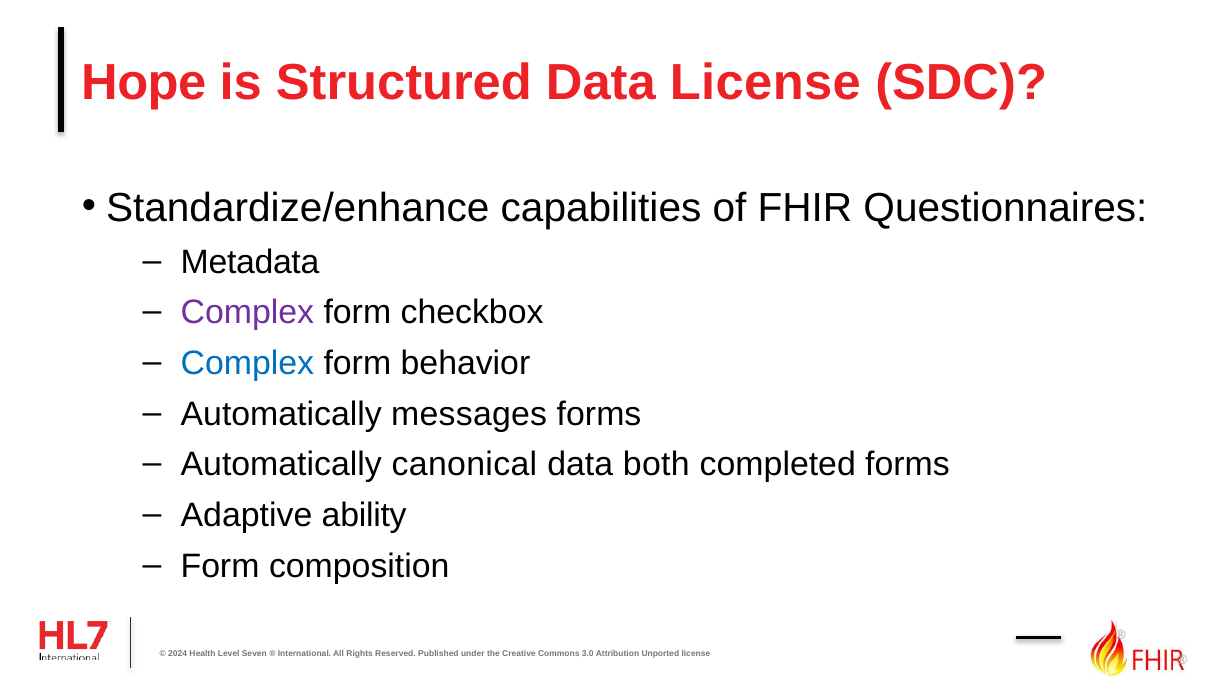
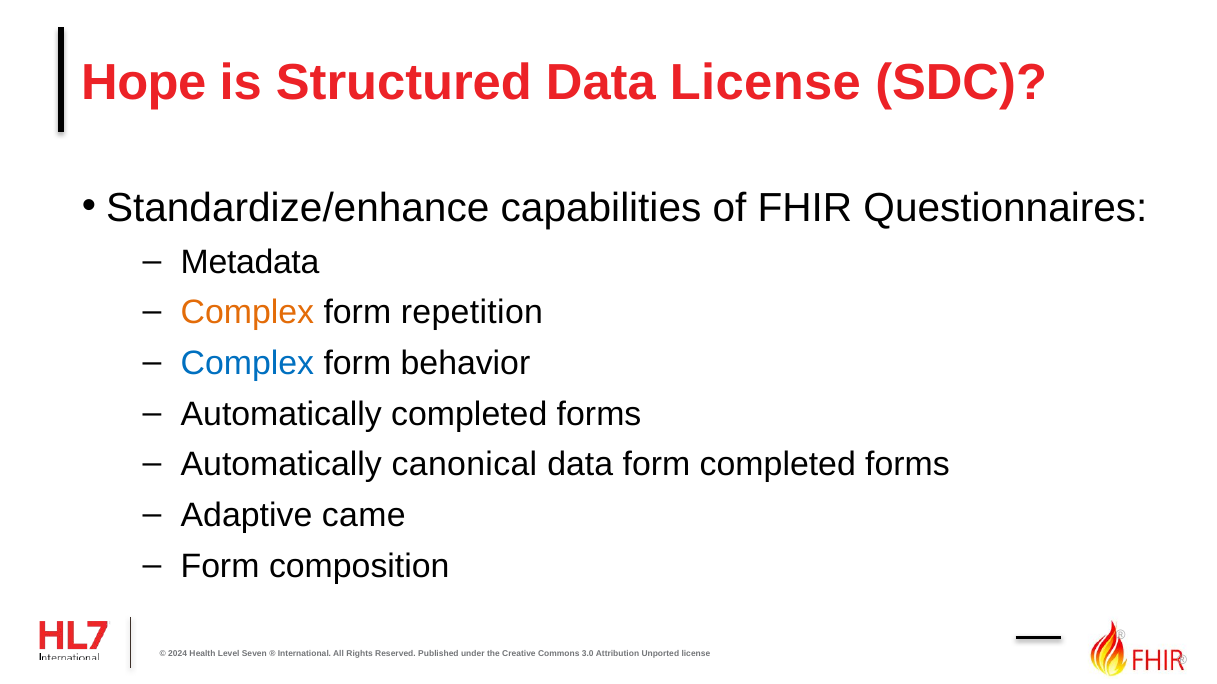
Complex colour: purple -> orange (247, 313)
checkbox: checkbox -> repetition (472, 313)
Automatically messages: messages -> completed (469, 414)
data both: both -> form (656, 465)
ability: ability -> came (364, 516)
